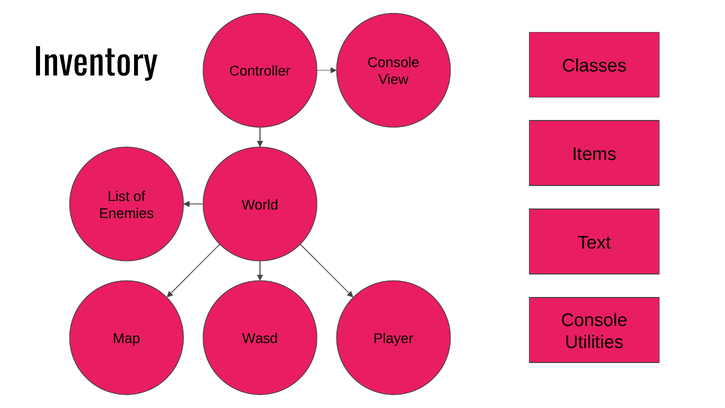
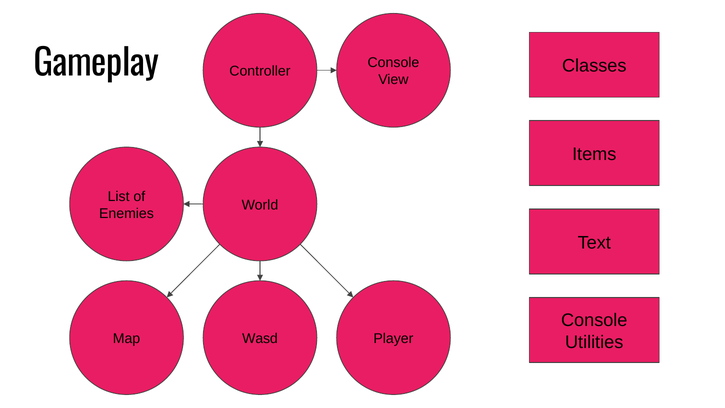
Inventory: Inventory -> Gameplay (96, 64)
